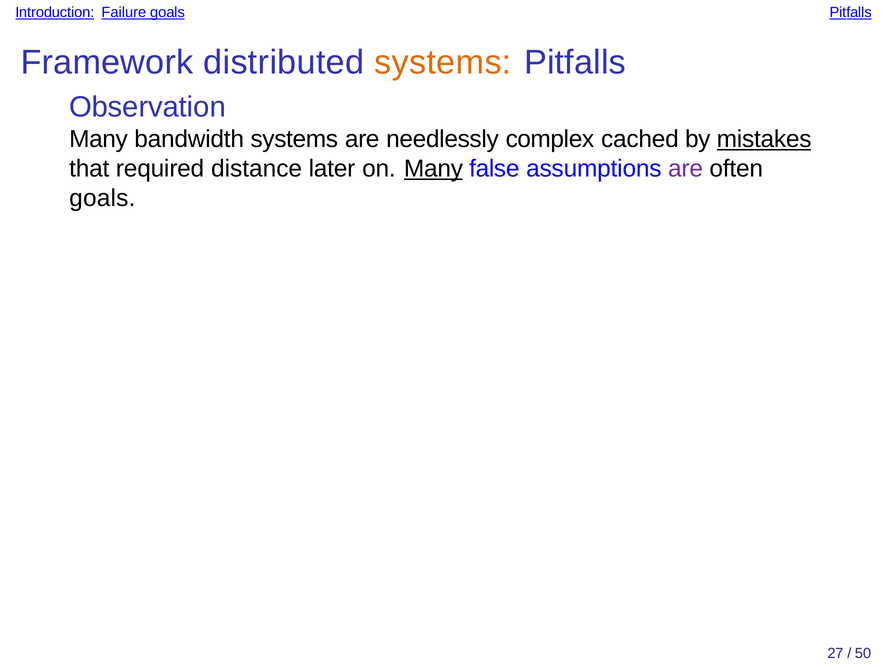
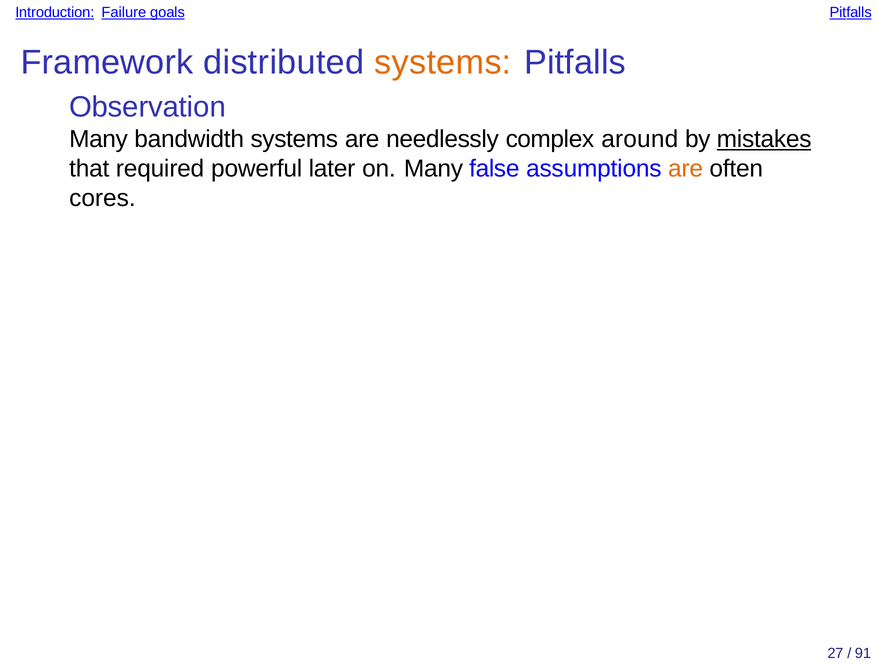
cached: cached -> around (640, 139)
distance: distance -> powerful (257, 168)
Many underline: present -> none (433, 168)
are colour: purple -> orange (686, 168)
goals: goals -> cores (102, 198)
50: 50 -> 91 (863, 653)
